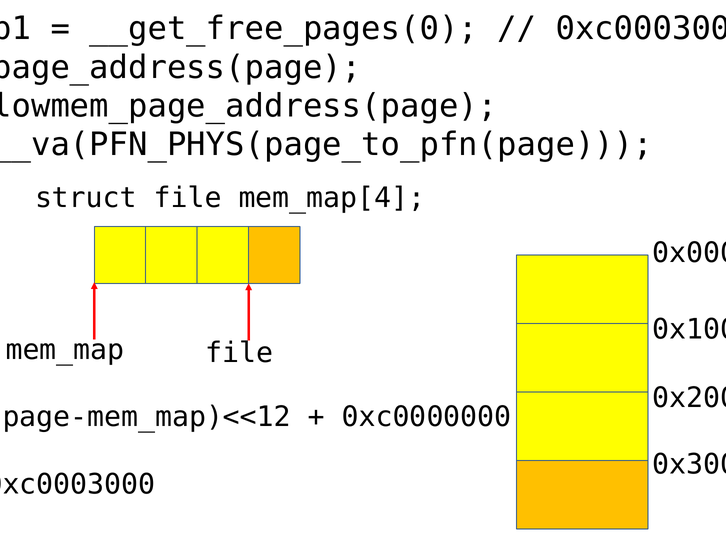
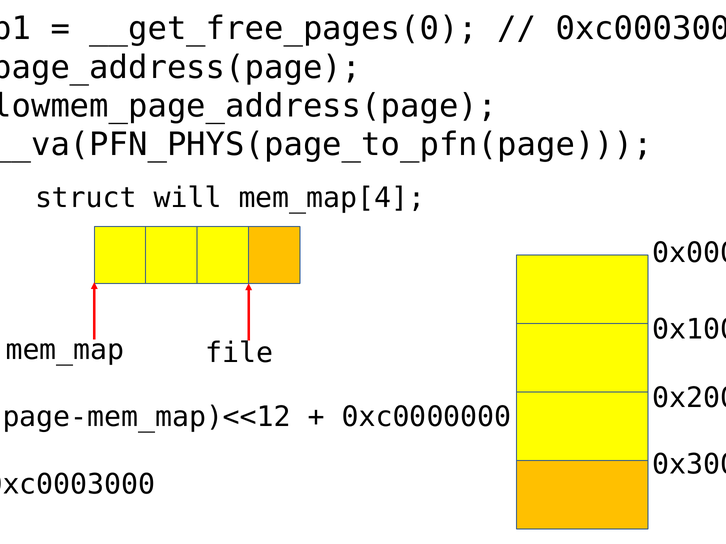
struct file: file -> will (188, 198)
